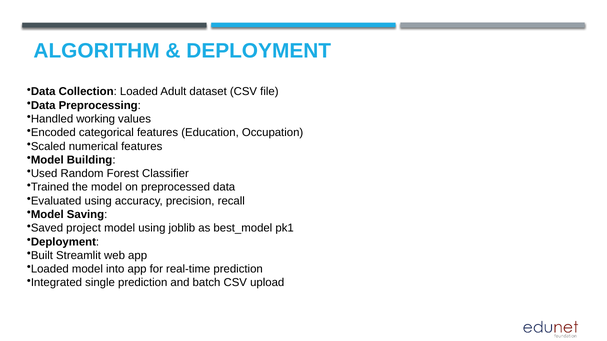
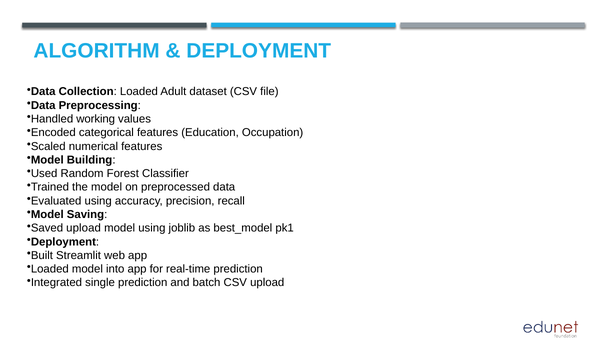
Saved project: project -> upload (84, 228)
